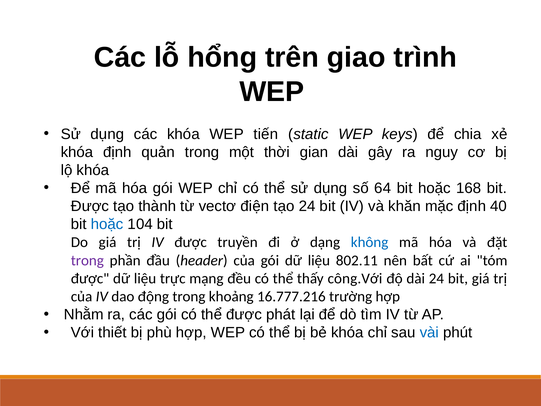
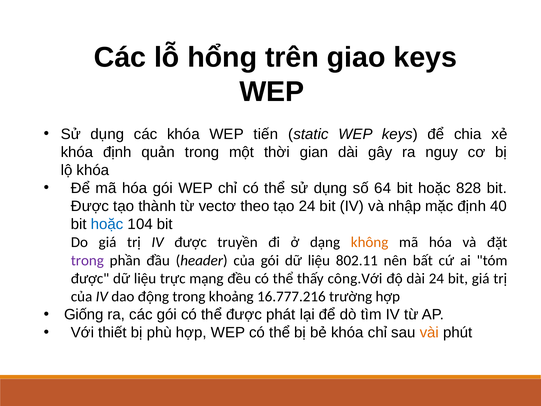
giao trình: trình -> keys (425, 57)
168: 168 -> 828 (469, 188)
điện: điện -> theo (255, 206)
khăn: khăn -> nhập (405, 206)
không colour: blue -> orange (370, 242)
Nhằm: Nhằm -> Giống (84, 314)
vài colour: blue -> orange (429, 332)
